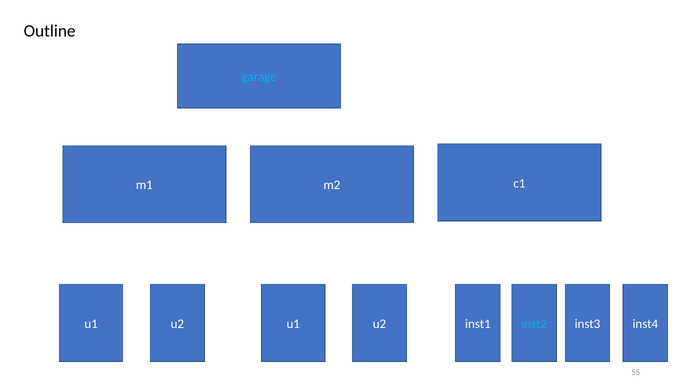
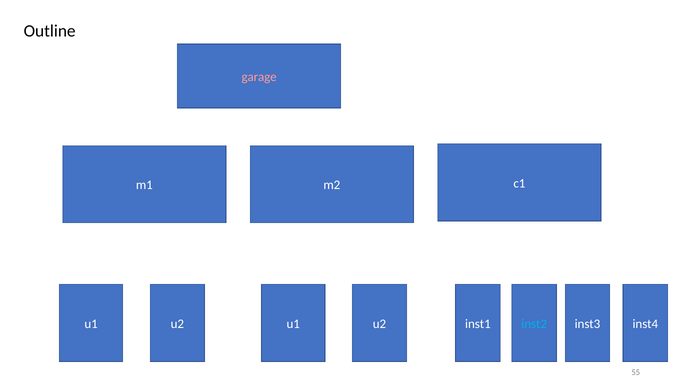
garage colour: light blue -> pink (259, 77)
